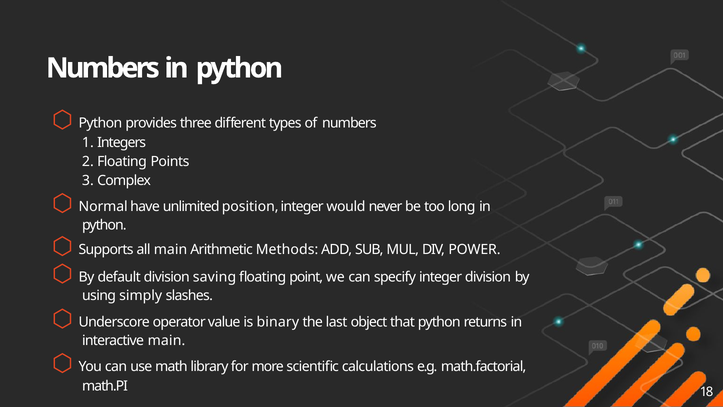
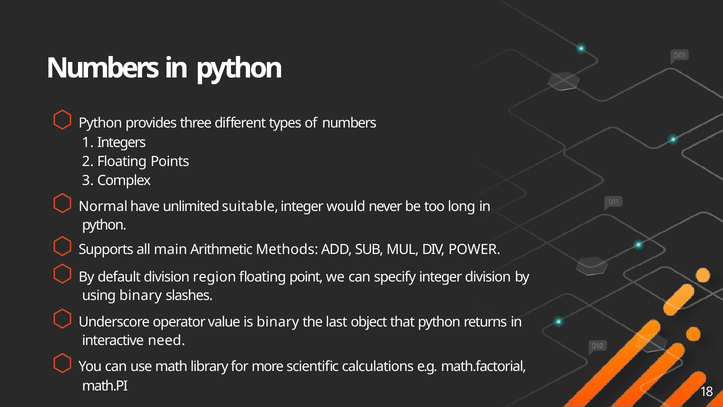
position: position -> suitable (250, 207)
saving: saving -> region (215, 277)
using simply: simply -> binary (141, 295)
interactive main: main -> need (167, 340)
